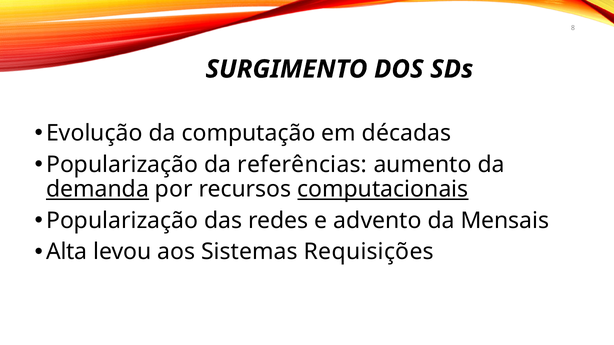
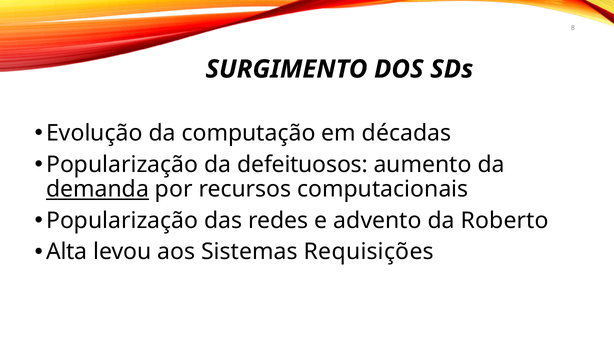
referências: referências -> defeituosos (302, 165)
computacionais underline: present -> none (383, 190)
Mensais: Mensais -> Roberto (505, 221)
